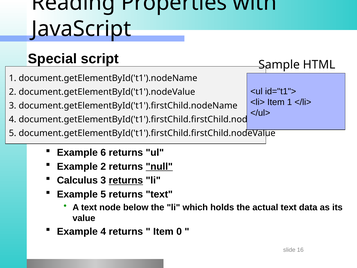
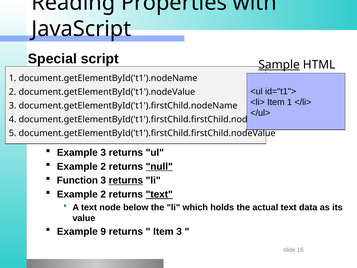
Sample underline: none -> present (279, 65)
Example 6: 6 -> 3 (103, 153)
Calculus: Calculus -> Function (77, 180)
5: 5 -> 2 (103, 194)
text underline: none -> present (159, 194)
Example 4: 4 -> 9 (103, 231)
Item 0: 0 -> 3 (179, 231)
